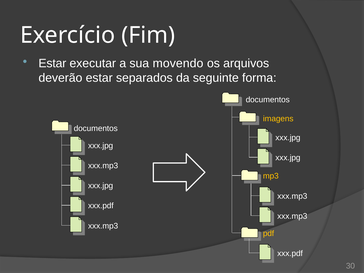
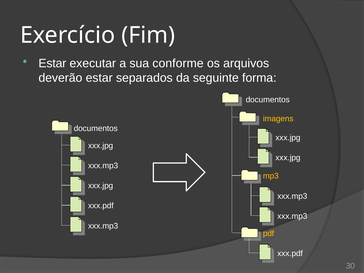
movendo: movendo -> conforme (178, 63)
